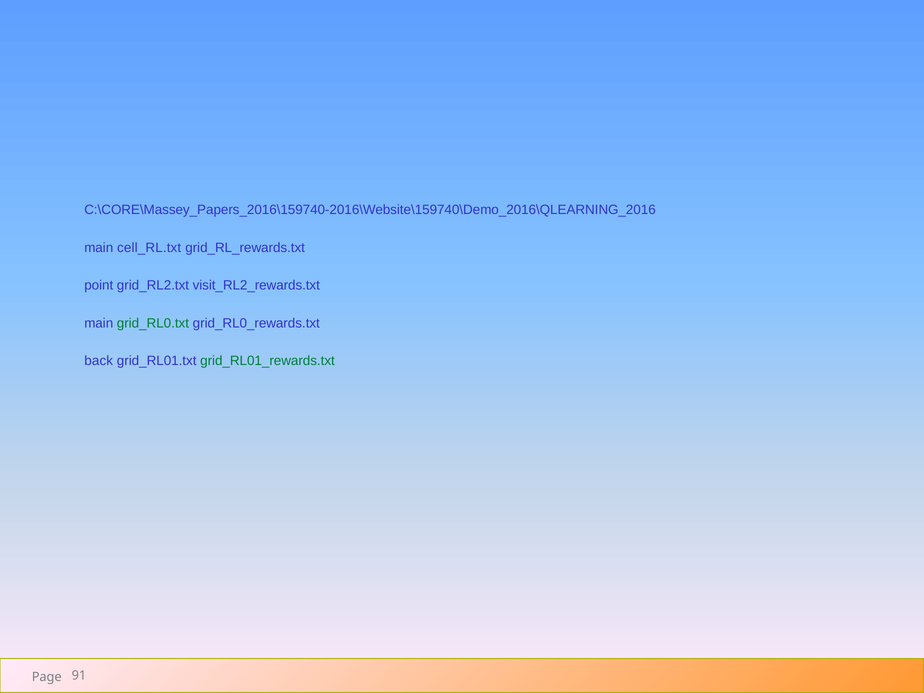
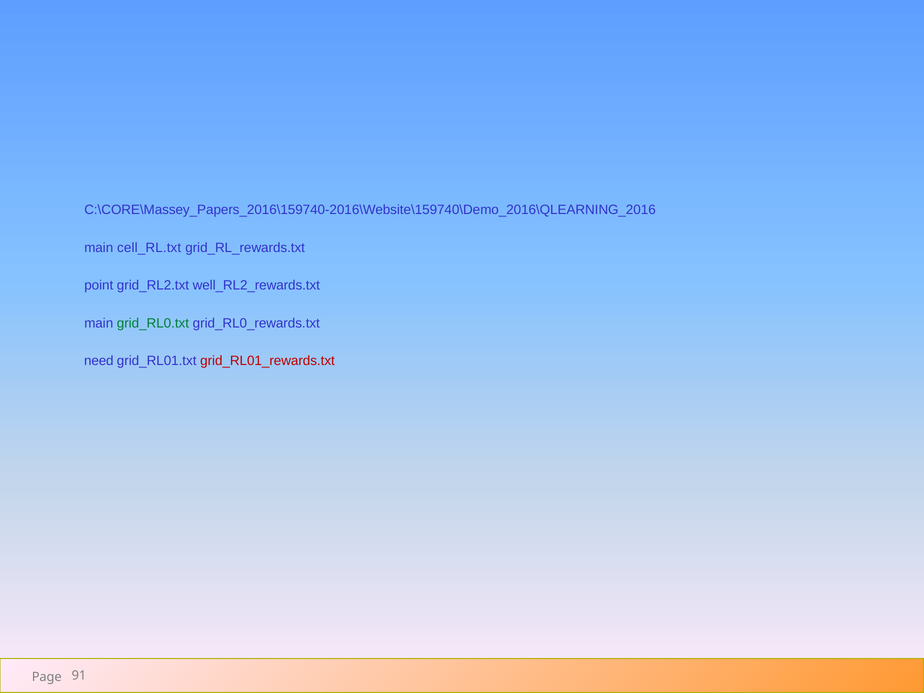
visit_RL2_rewards.txt: visit_RL2_rewards.txt -> well_RL2_rewards.txt (256, 285)
back: back -> need (99, 361)
grid_RL01_rewards.txt colour: green -> red (267, 361)
